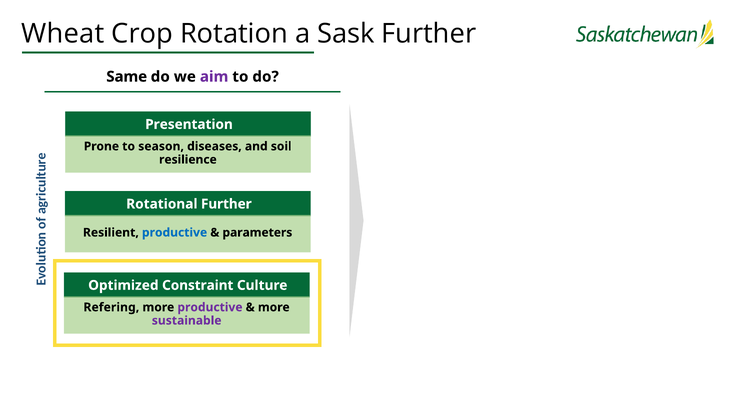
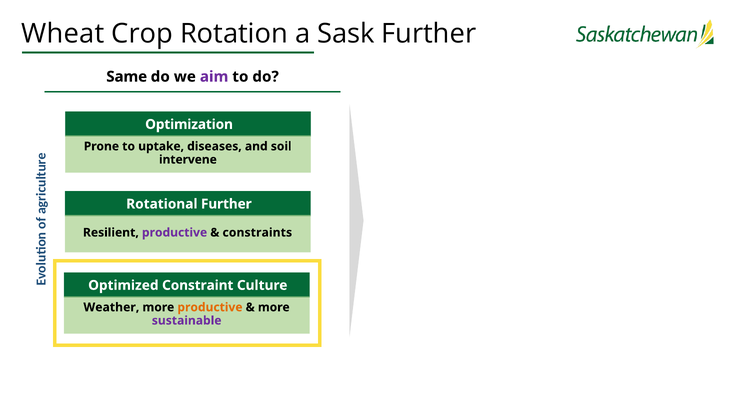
Presentation: Presentation -> Optimization (189, 124)
season: season -> uptake (161, 146)
resilience: resilience -> intervene (188, 160)
productive colour: blue -> purple (175, 233)
parameters: parameters -> constraints (257, 233)
Refering: Refering -> Weather (111, 307)
productive colour: purple -> orange (210, 307)
